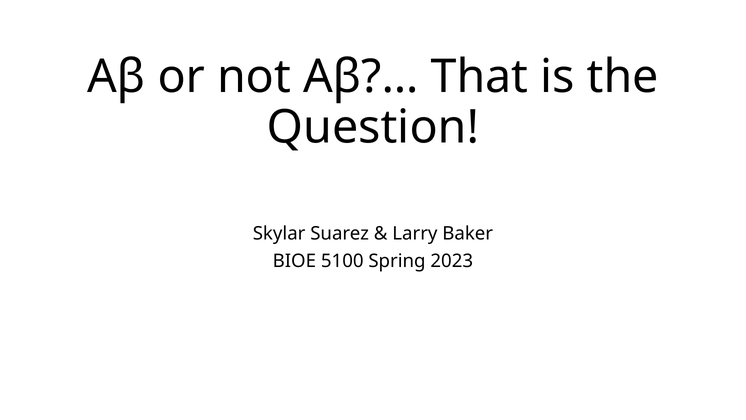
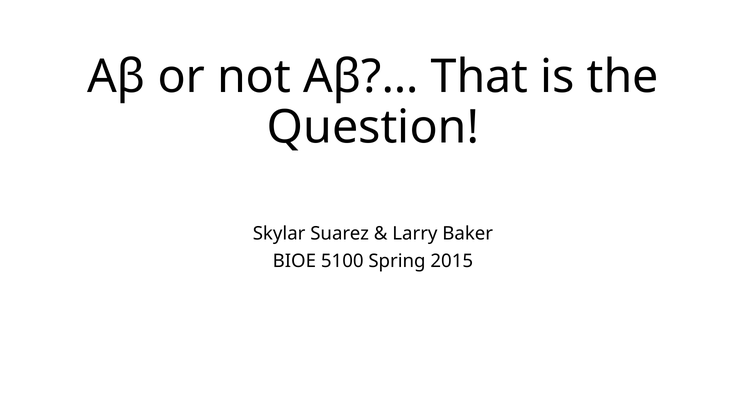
2023: 2023 -> 2015 (452, 261)
